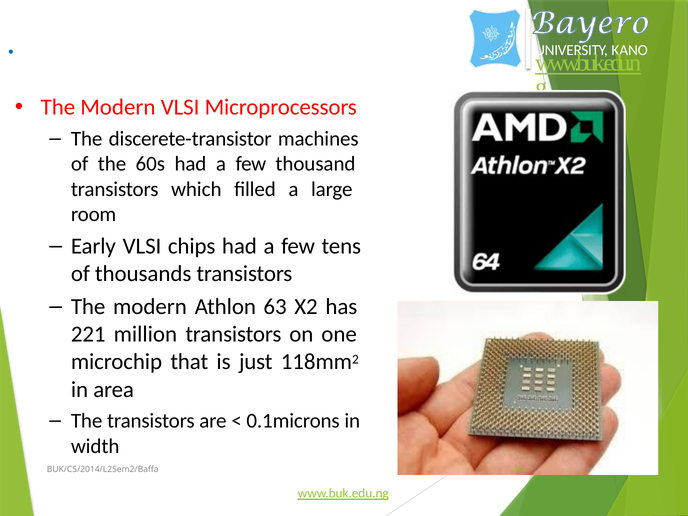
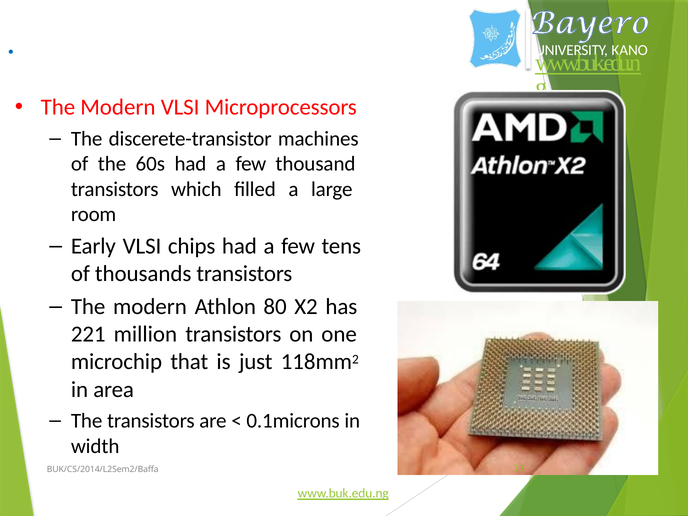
63: 63 -> 80 (275, 307)
